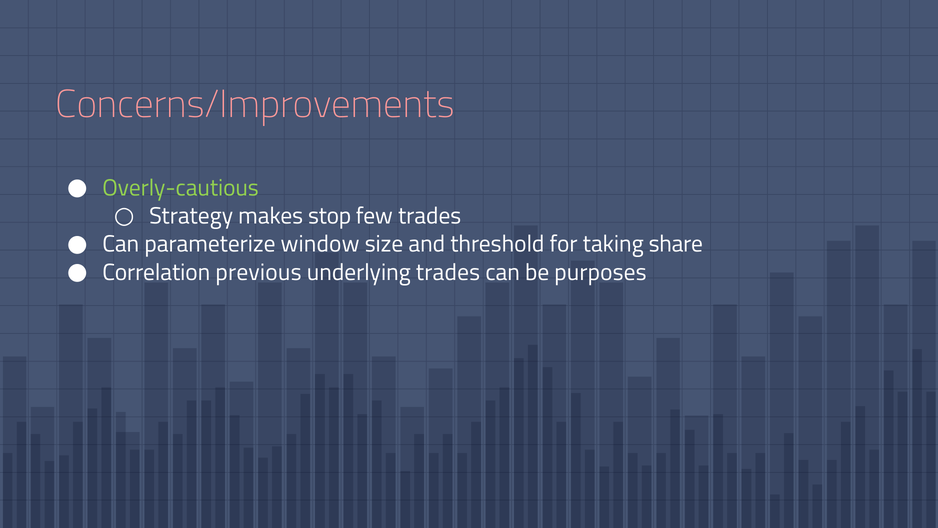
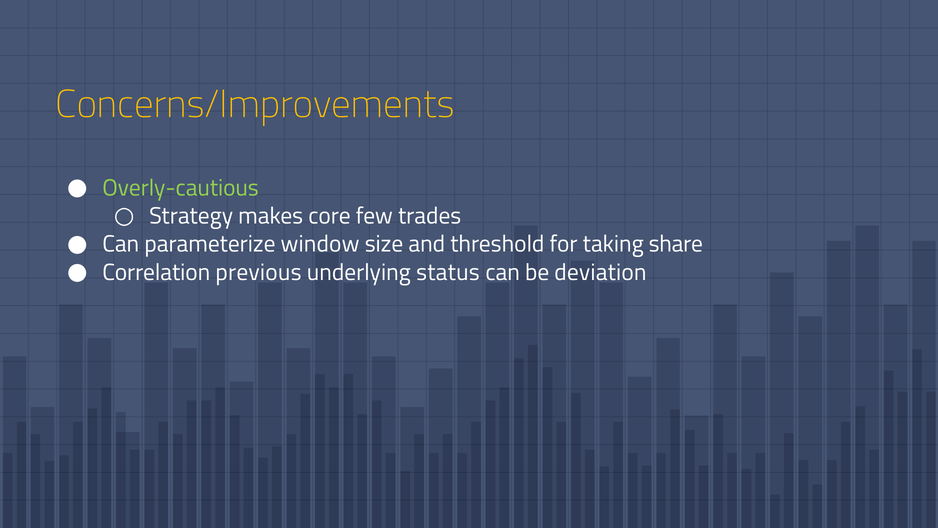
Concerns/Improvements colour: pink -> yellow (255, 104)
stop: stop -> core (329, 216)
underlying trades: trades -> status (448, 272)
purposes: purposes -> deviation (600, 272)
